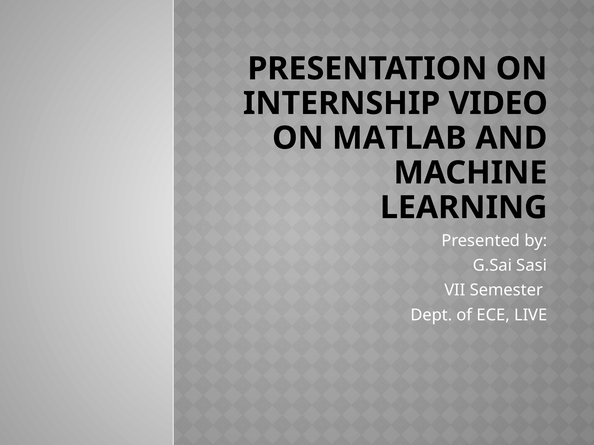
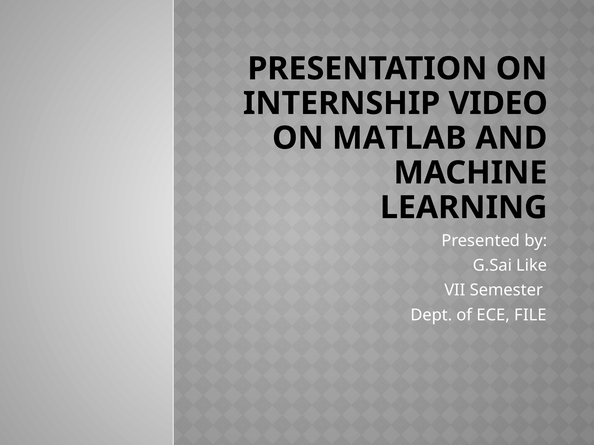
Sasi: Sasi -> Like (532, 266)
LIVE: LIVE -> FILE (531, 315)
